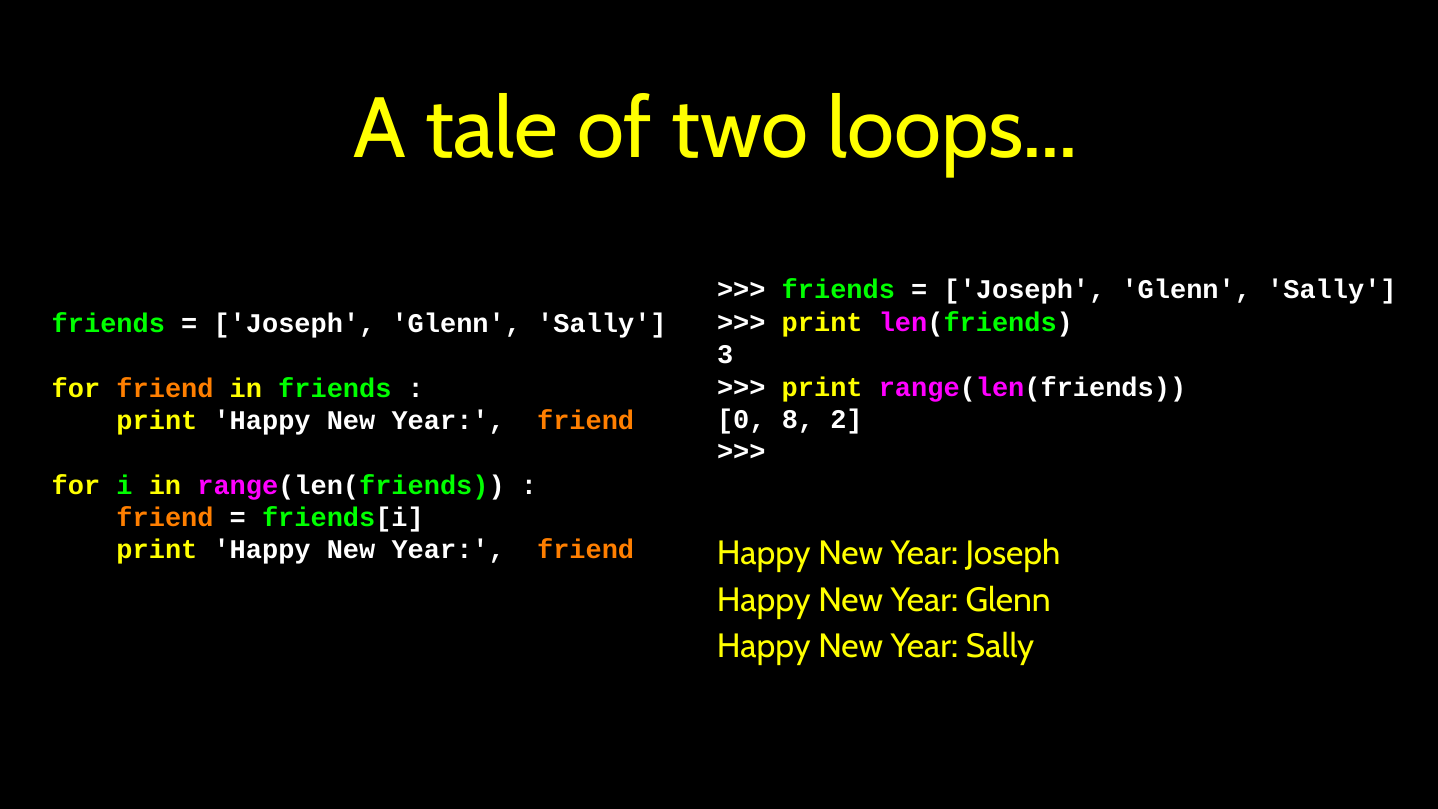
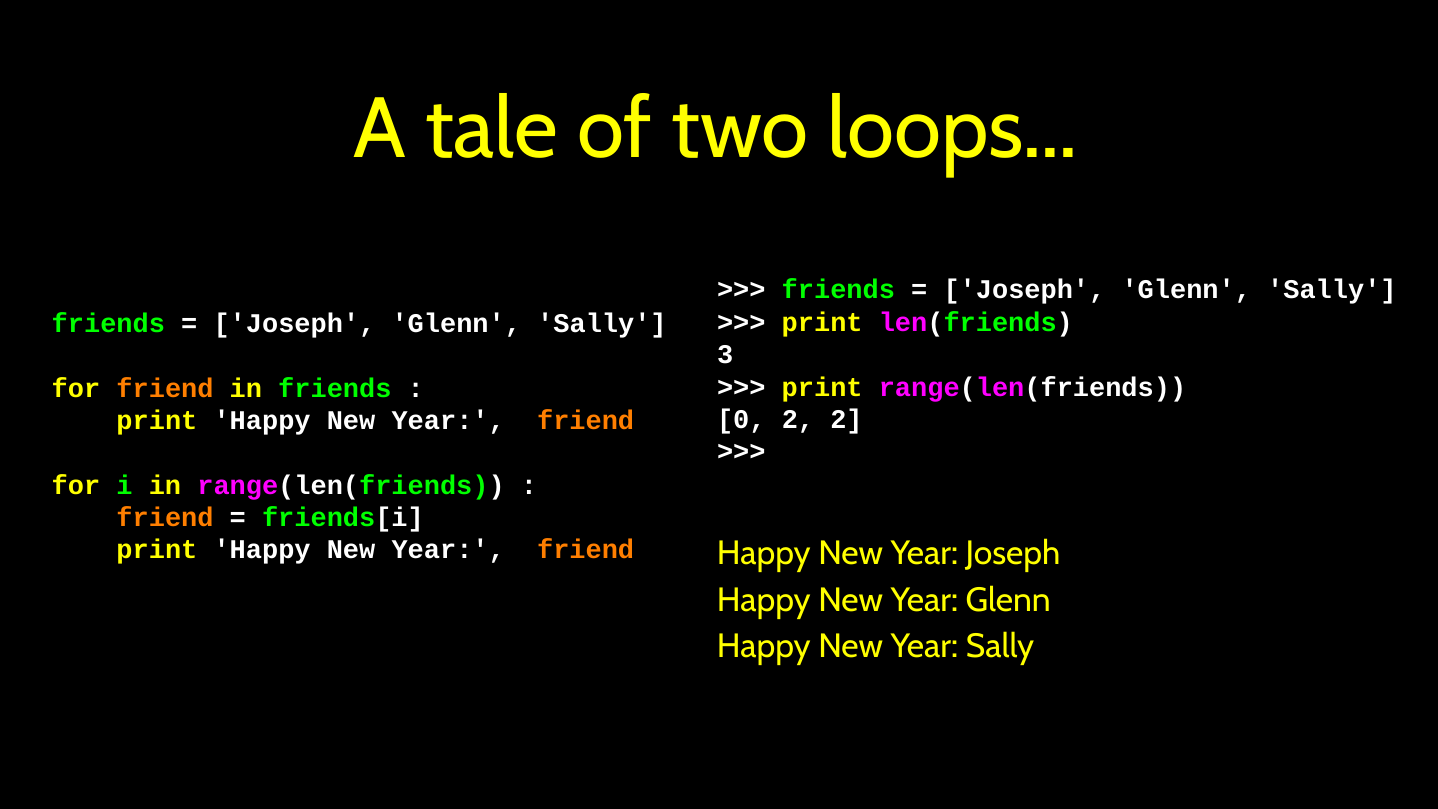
0 8: 8 -> 2 (798, 419)
